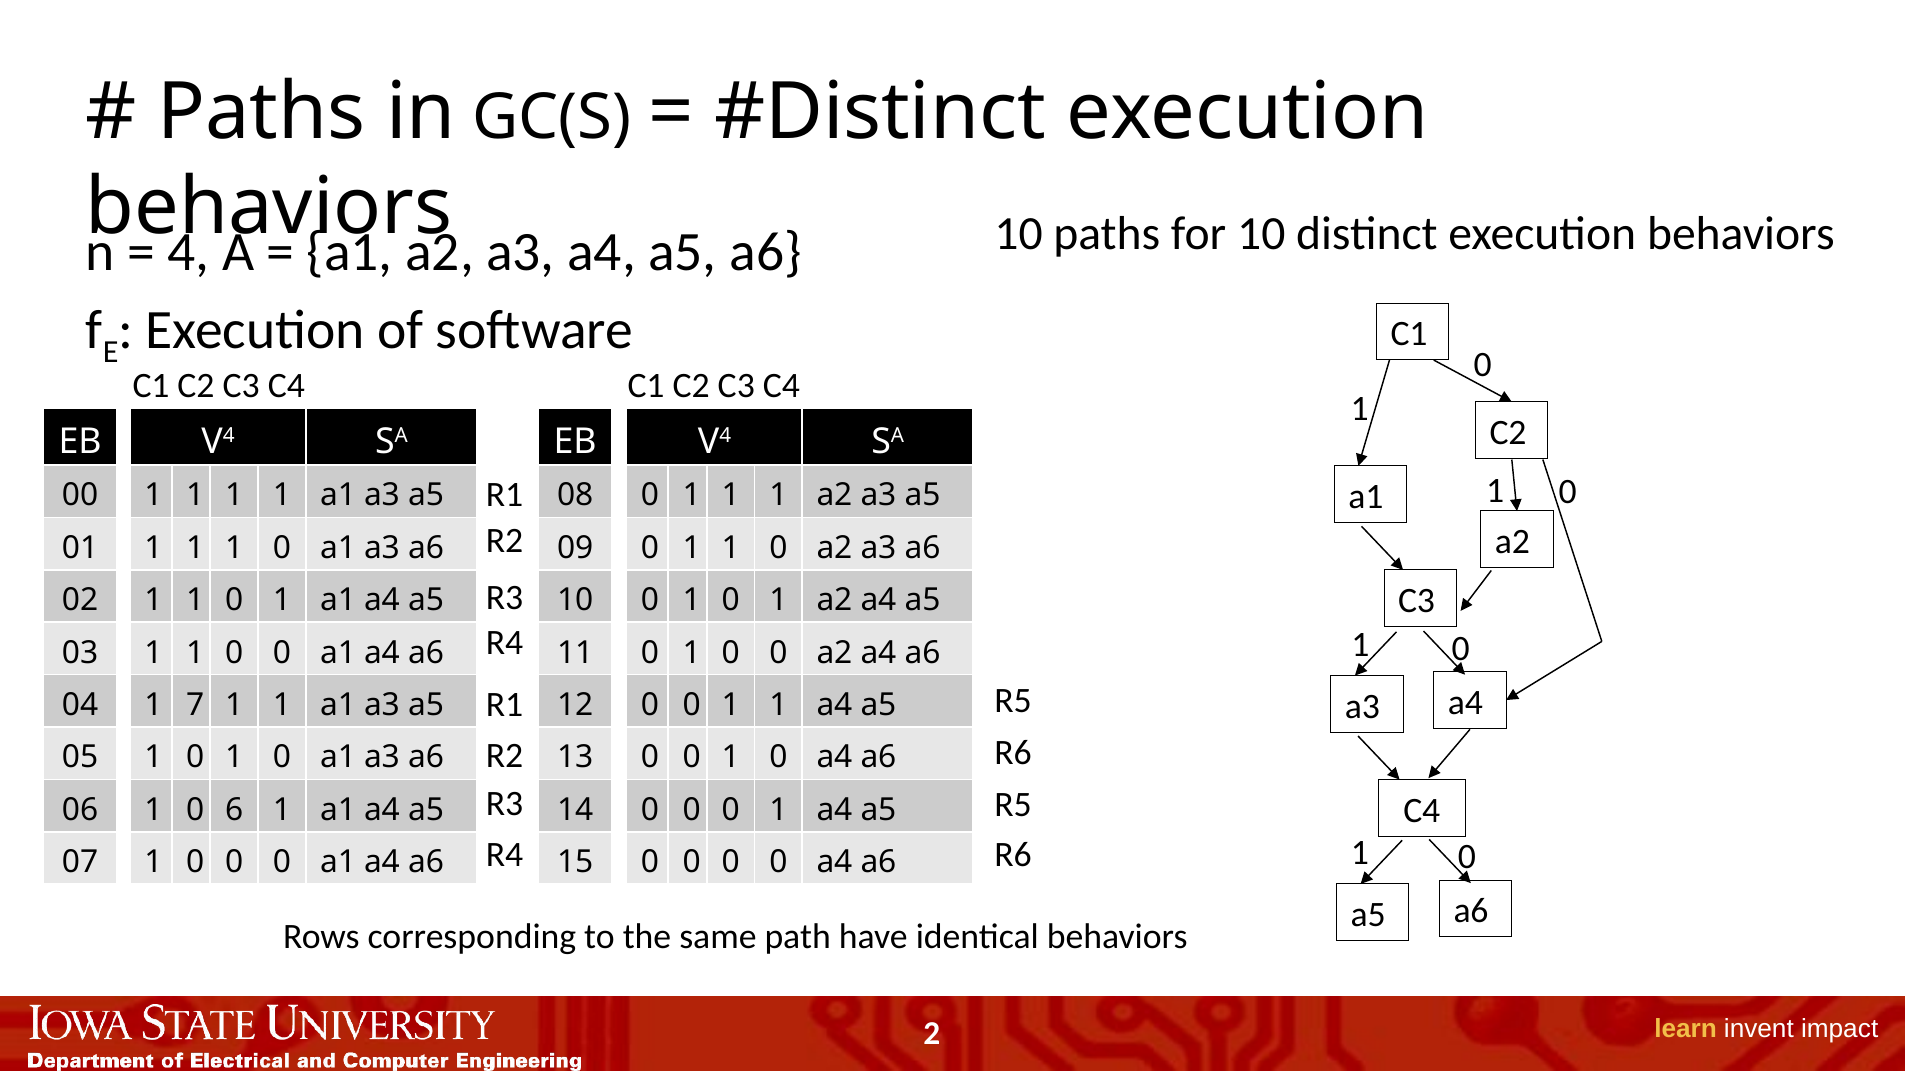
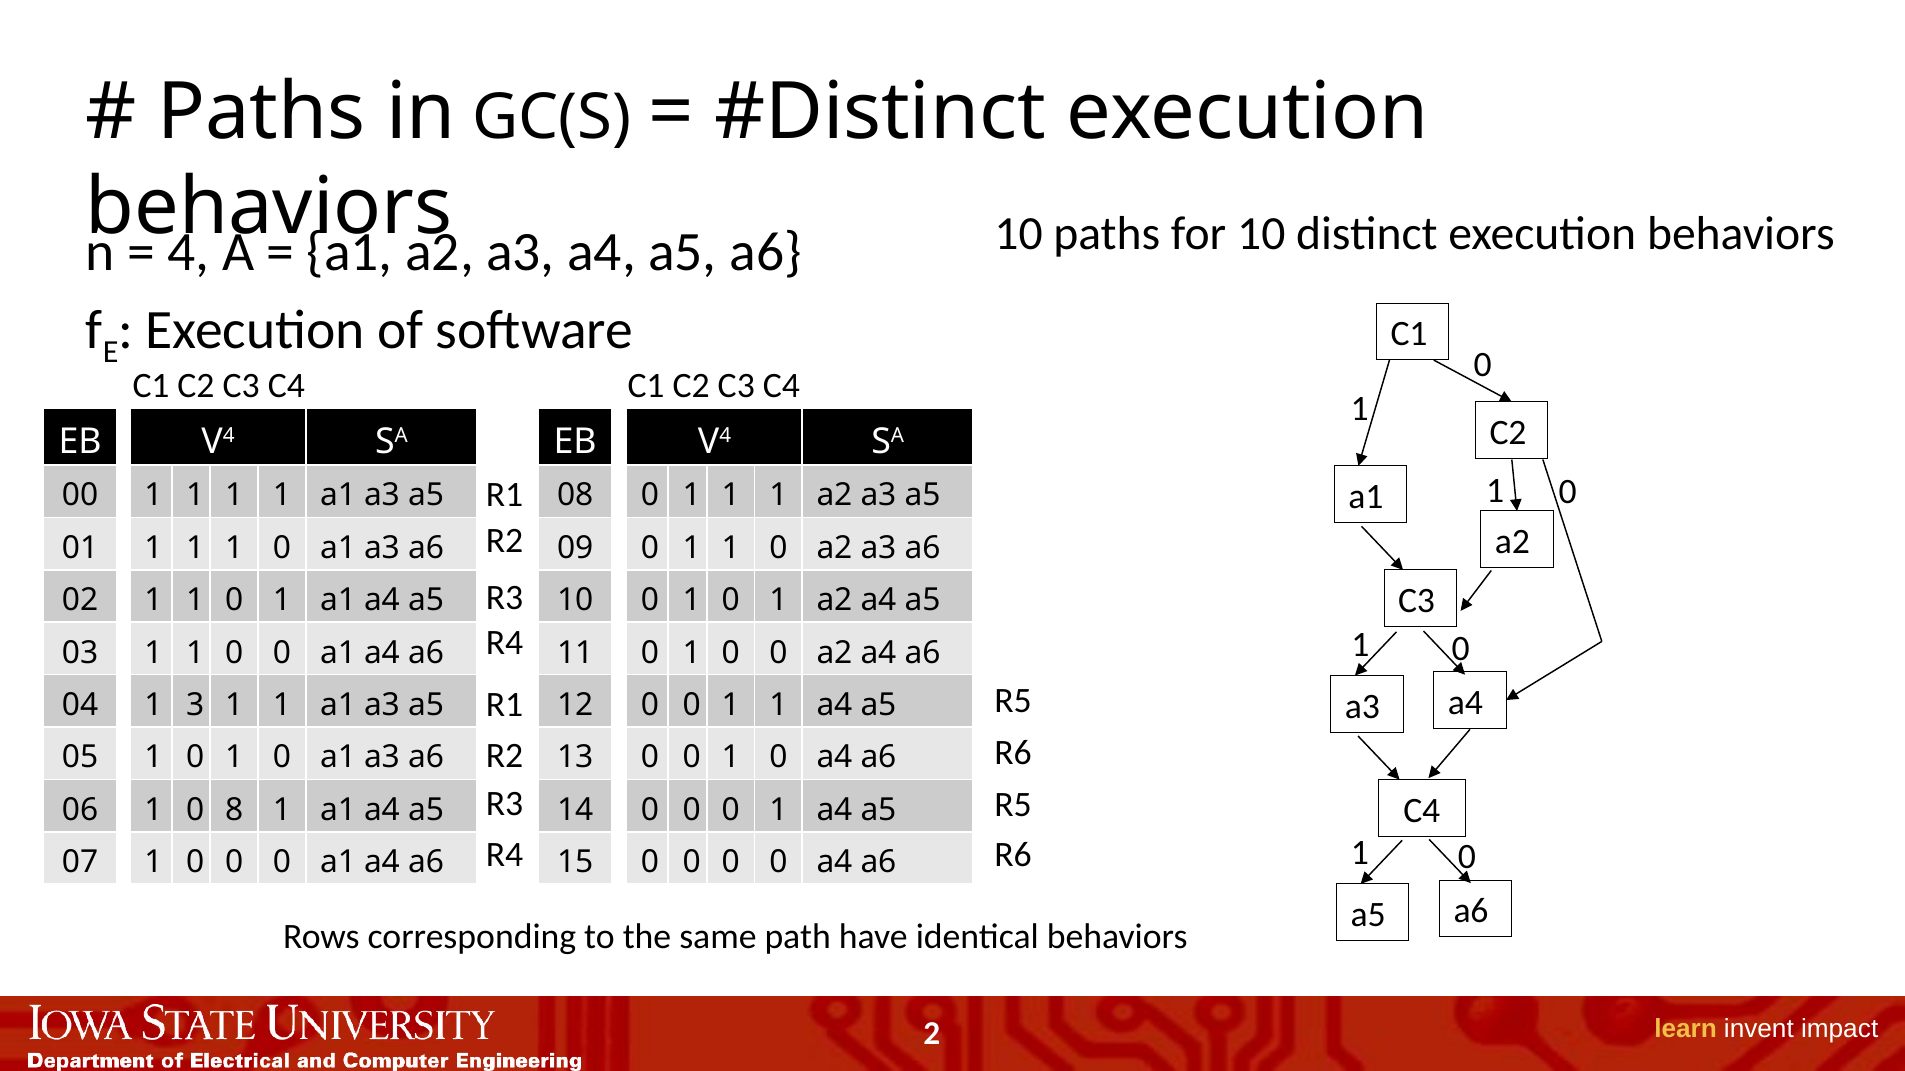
7: 7 -> 3 (195, 705)
6: 6 -> 8 (234, 810)
